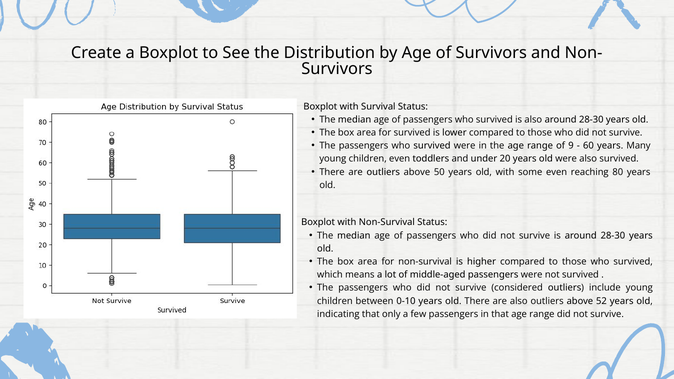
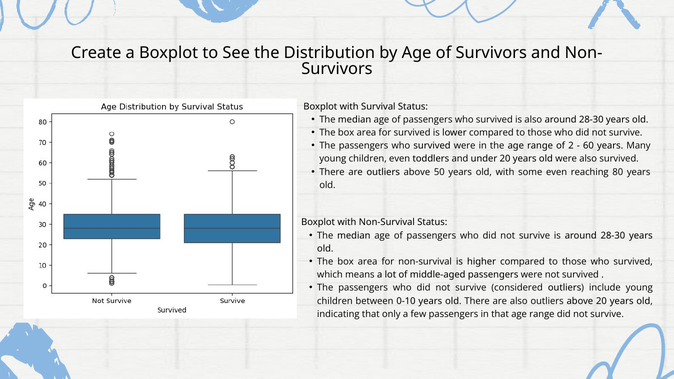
9: 9 -> 2 (571, 146)
above 52: 52 -> 20 (601, 301)
